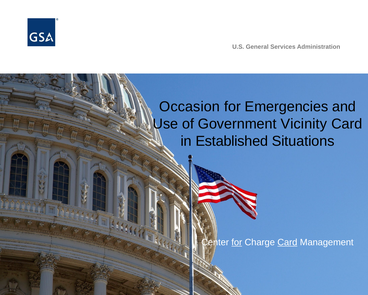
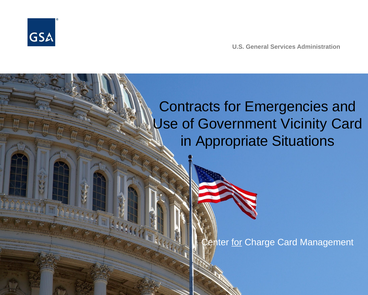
Occasion: Occasion -> Contracts (190, 106)
Established: Established -> Appropriate (232, 141)
Card underline: present -> none (287, 242)
